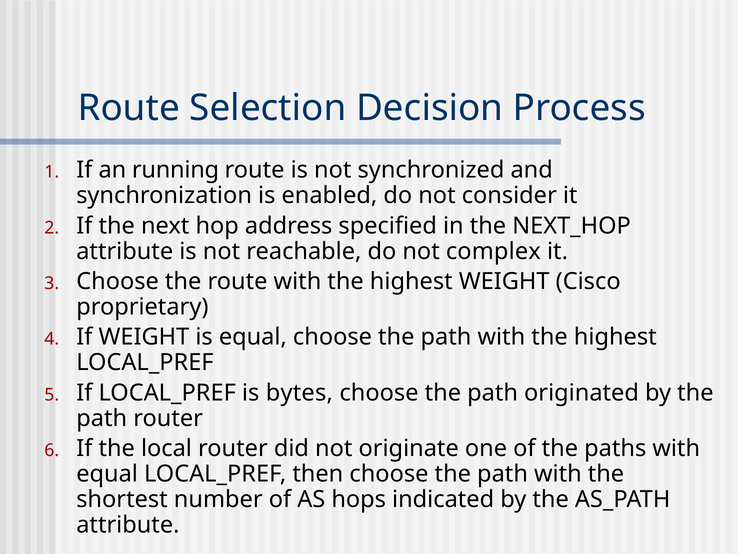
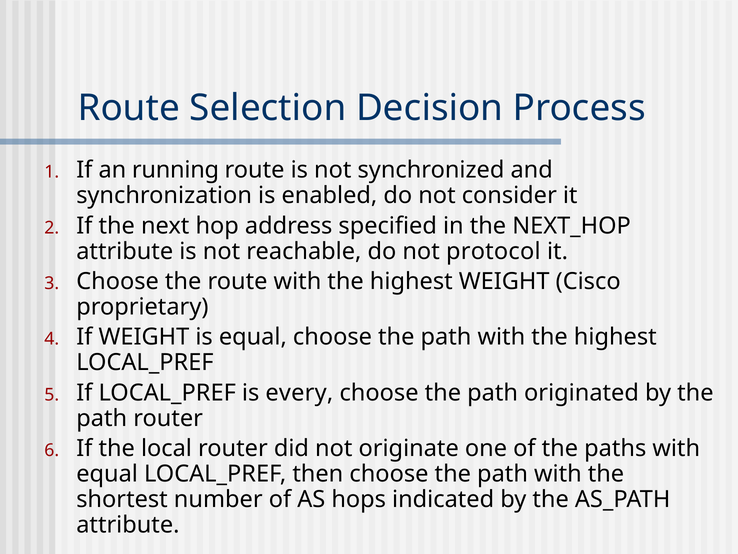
complex: complex -> protocol (493, 251)
bytes: bytes -> every (299, 392)
